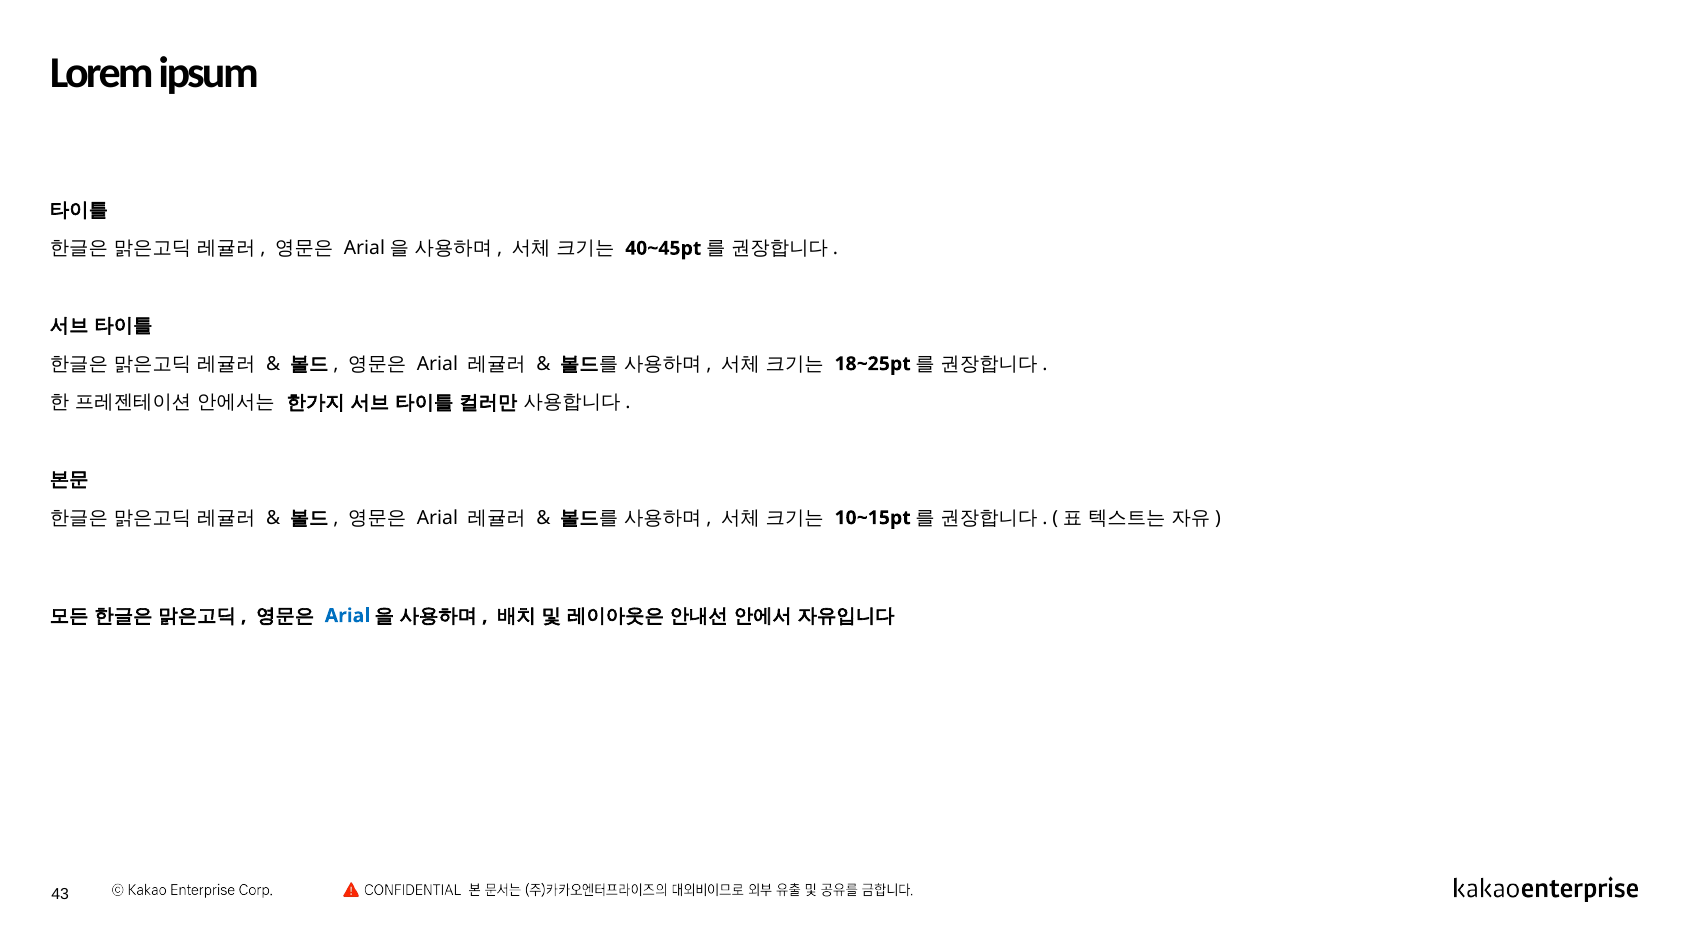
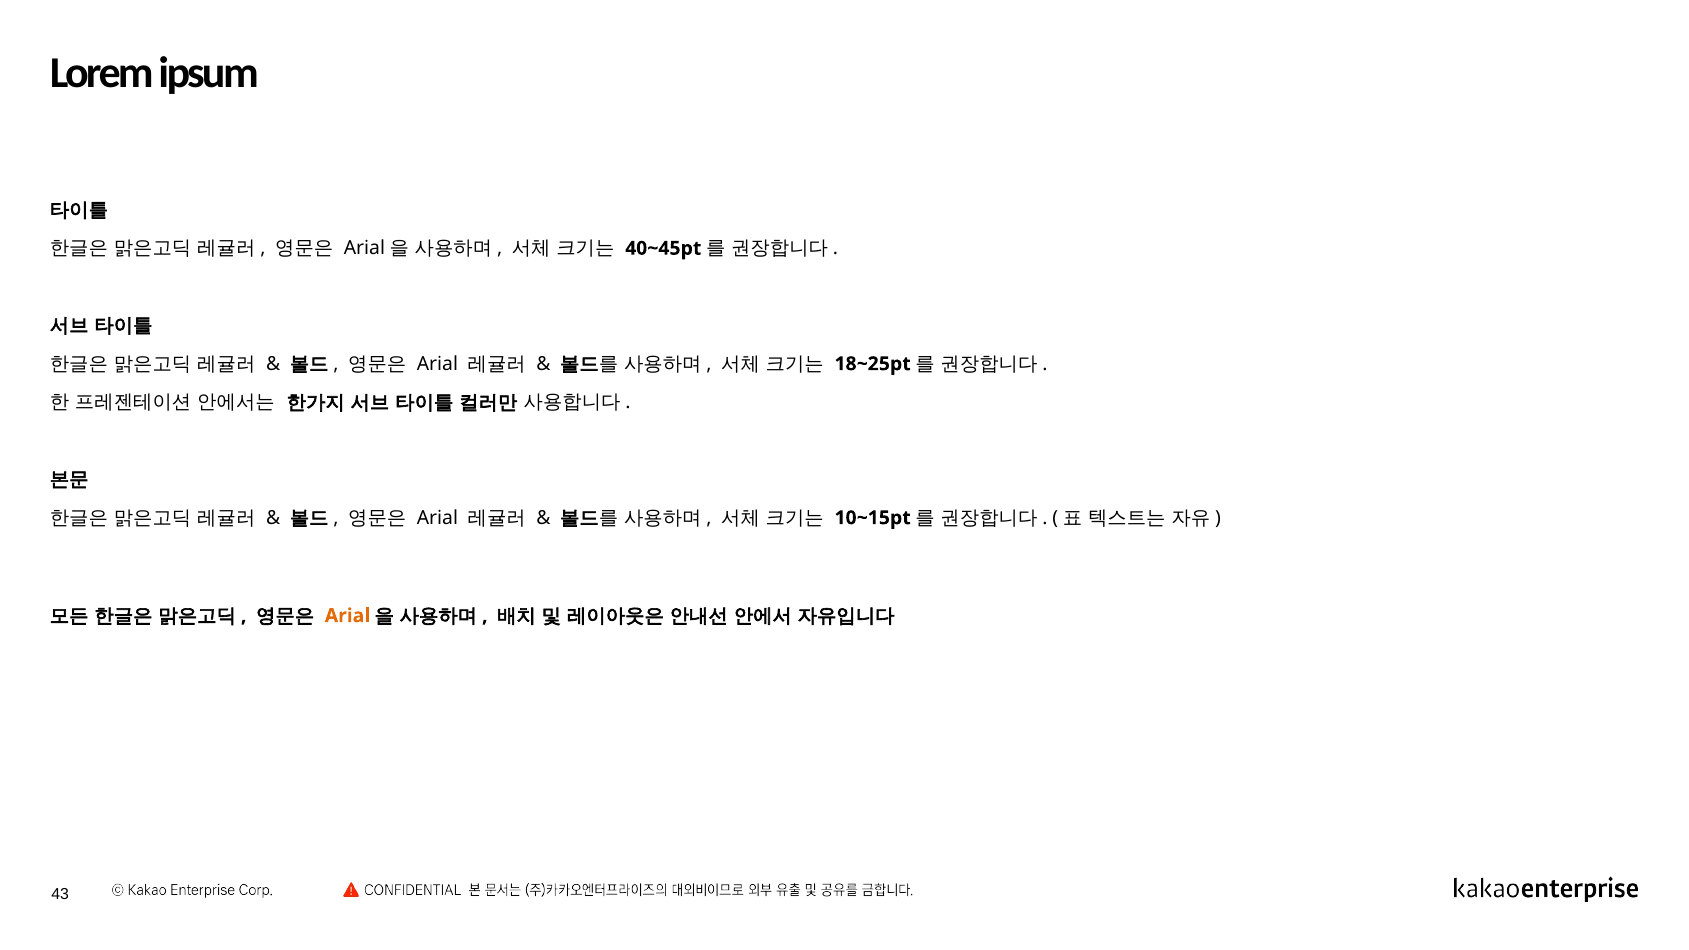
Arial colour: blue -> orange (347, 616)
